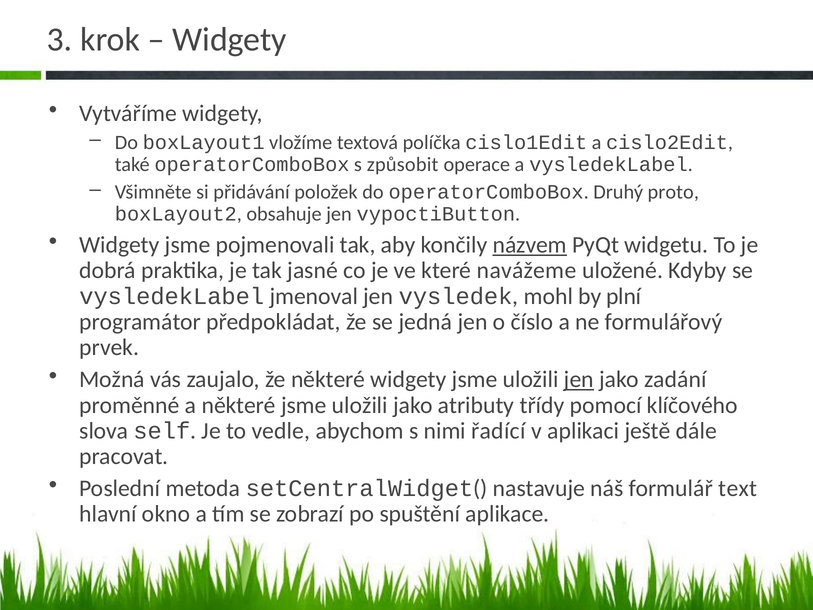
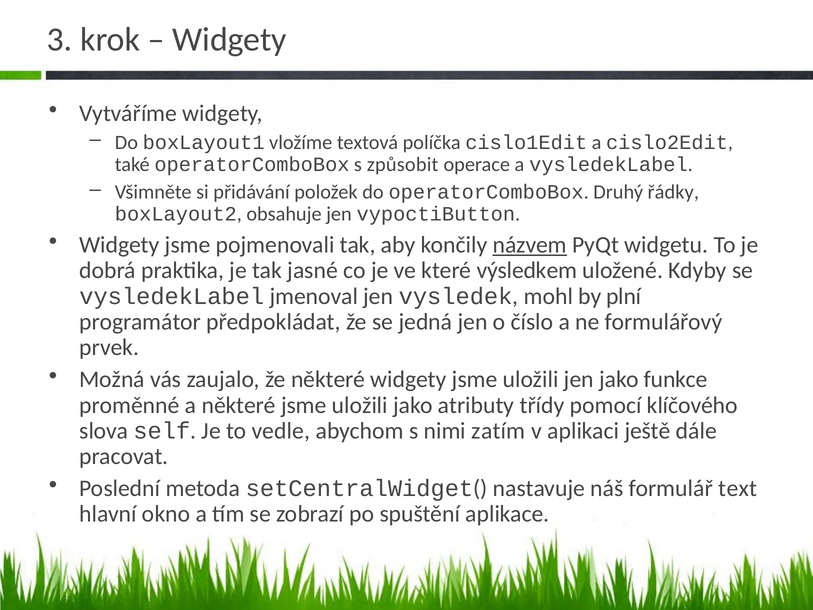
proto: proto -> řádky (673, 192)
navážeme: navážeme -> výsledkem (527, 270)
jen underline: present -> none (579, 379)
zadání: zadání -> funkce (676, 379)
řadící: řadící -> zatím (498, 431)
